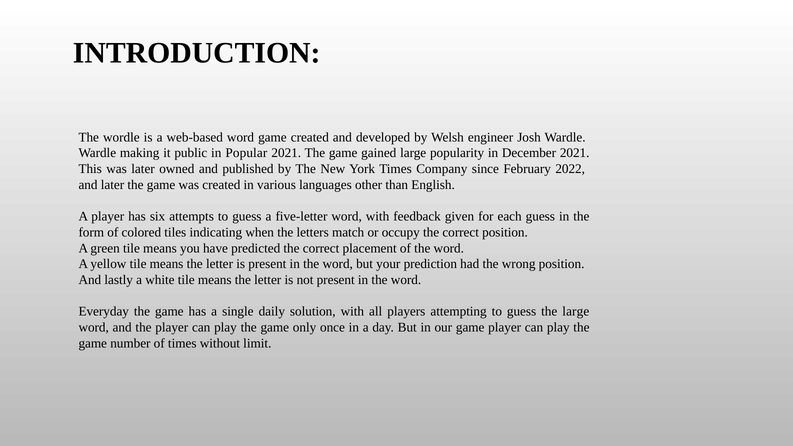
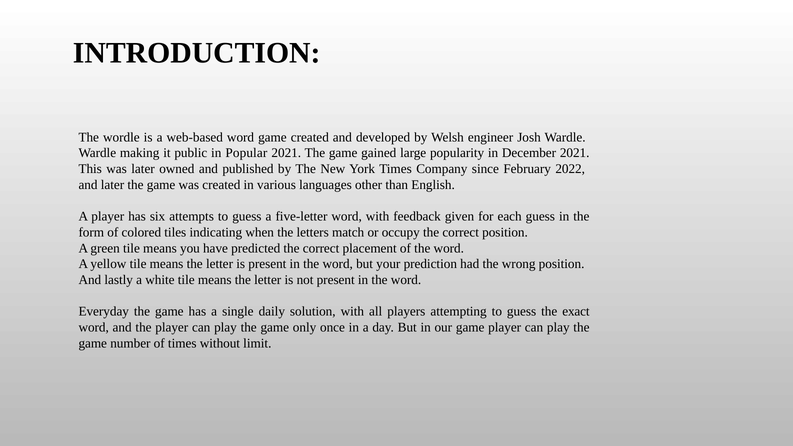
the large: large -> exact (576, 312)
